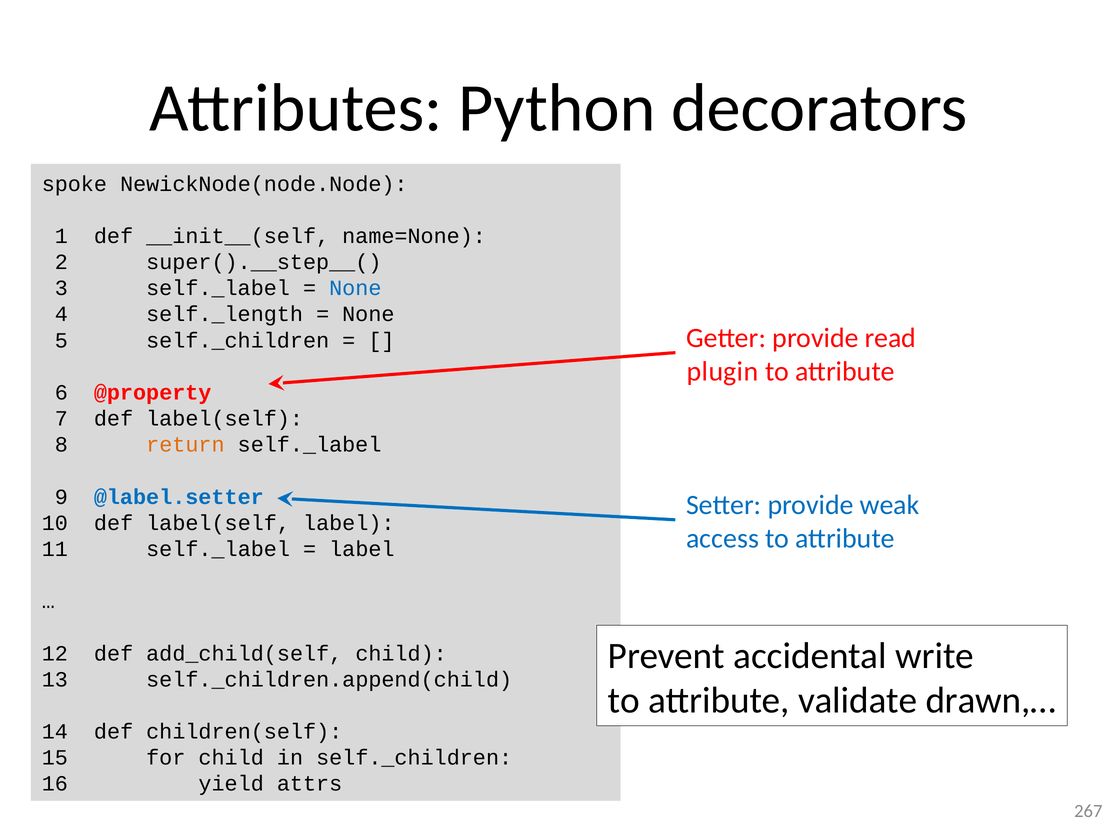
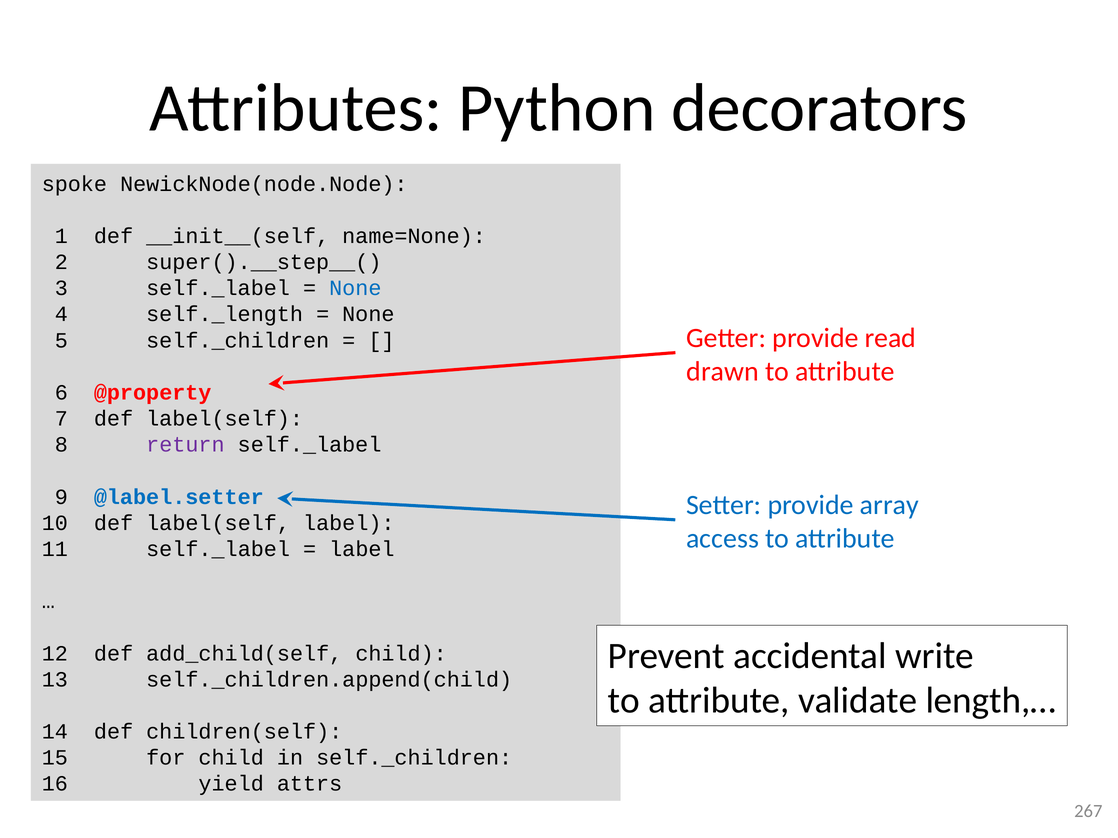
plugin: plugin -> drawn (723, 372)
return colour: orange -> purple (185, 445)
weak: weak -> array (890, 505)
drawn,…: drawn,… -> length,… (991, 701)
